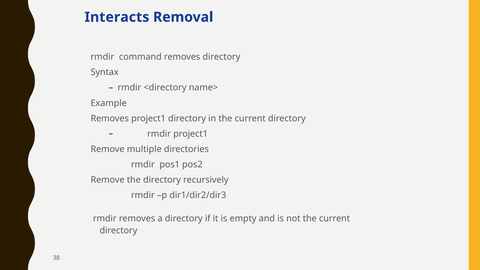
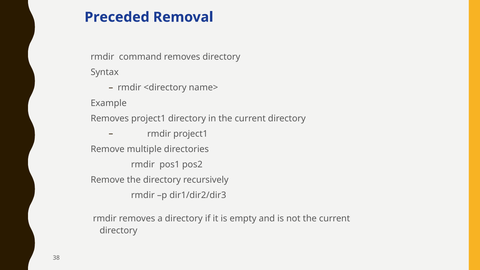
Interacts: Interacts -> Preceded (117, 17)
